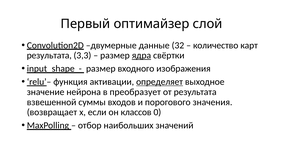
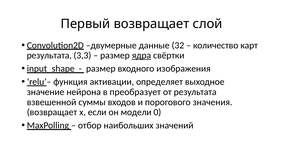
Первый оптимайзер: оптимайзер -> возвращает (151, 24)
определяет underline: present -> none (160, 82)
классов: классов -> модели (136, 112)
